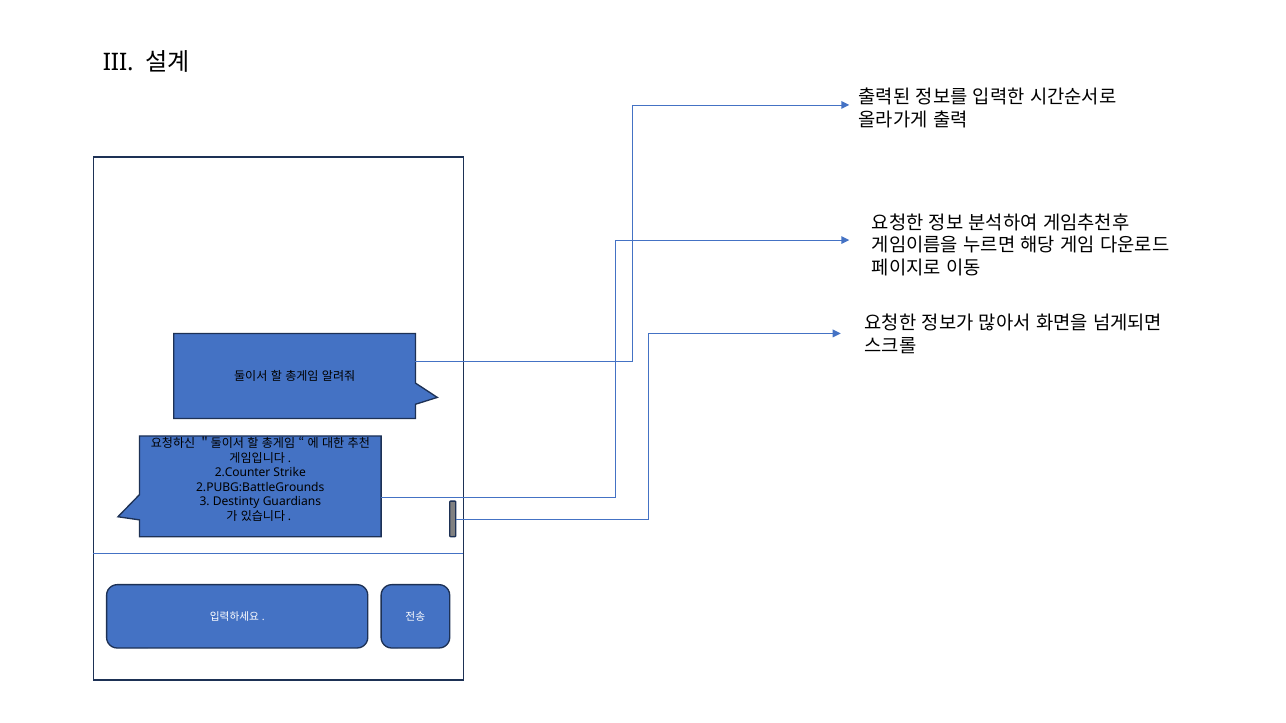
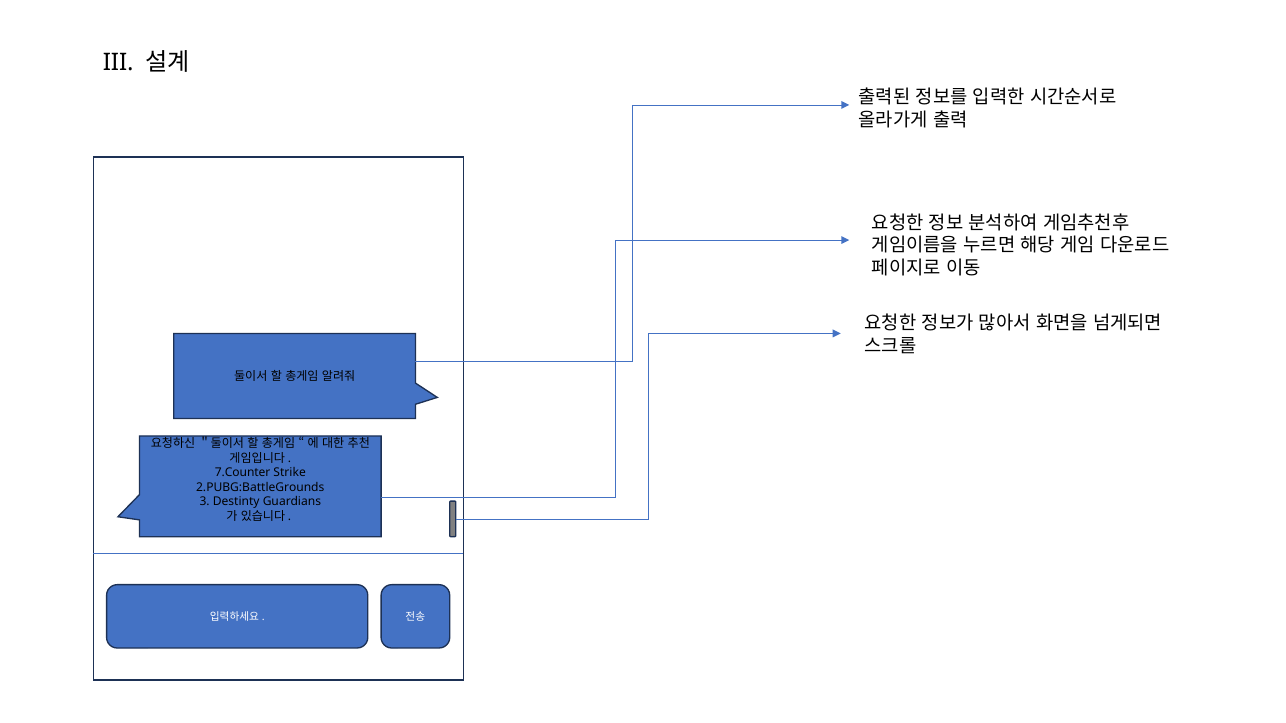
2.Counter: 2.Counter -> 7.Counter (243, 473)
